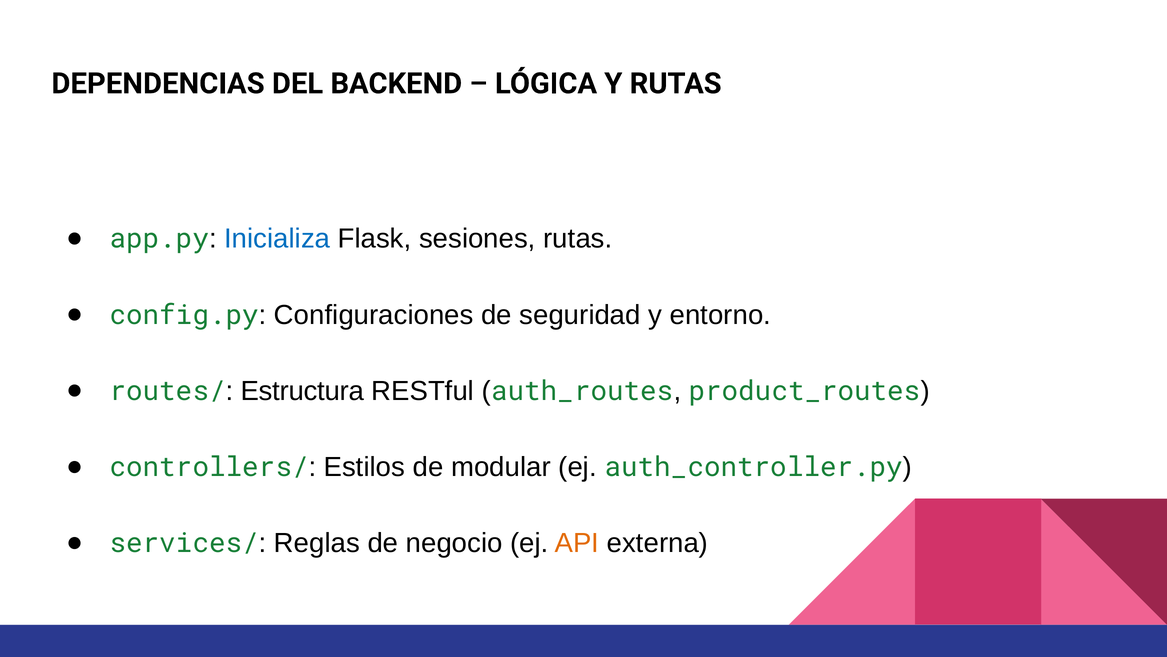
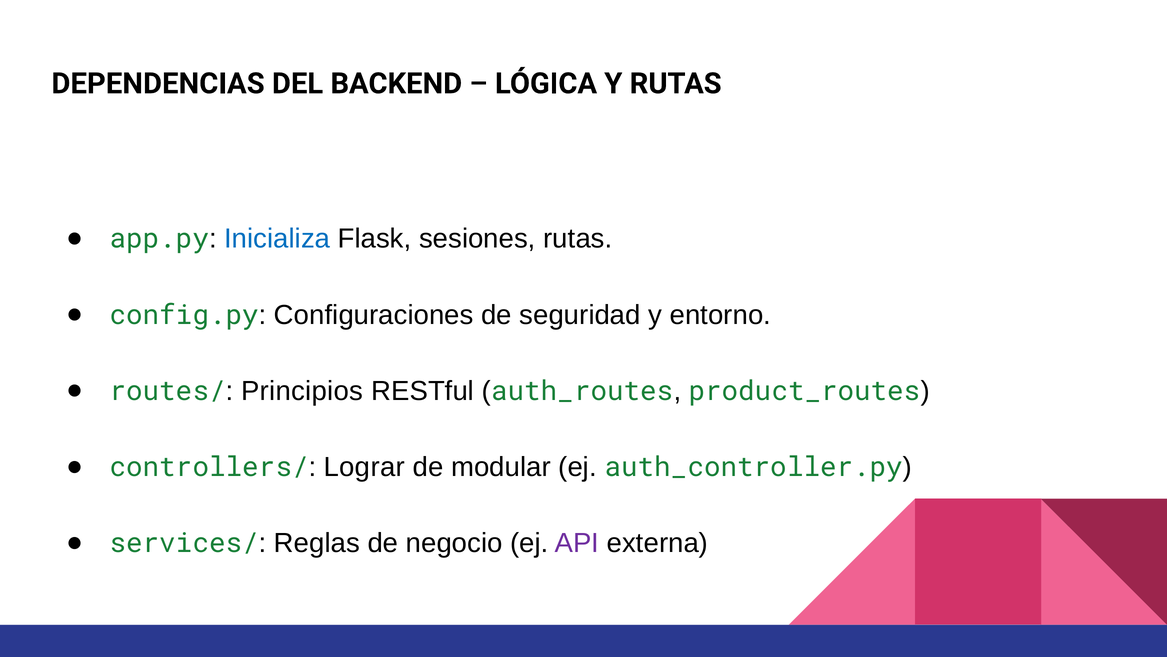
Estructura: Estructura -> Principios (302, 391)
Estilos: Estilos -> Lograr (364, 467)
API colour: orange -> purple (577, 543)
